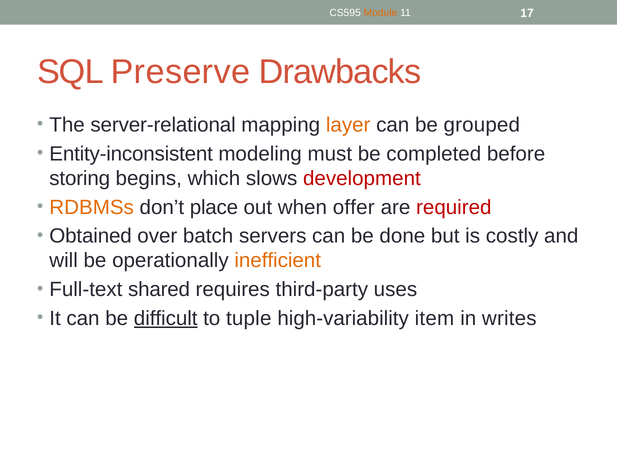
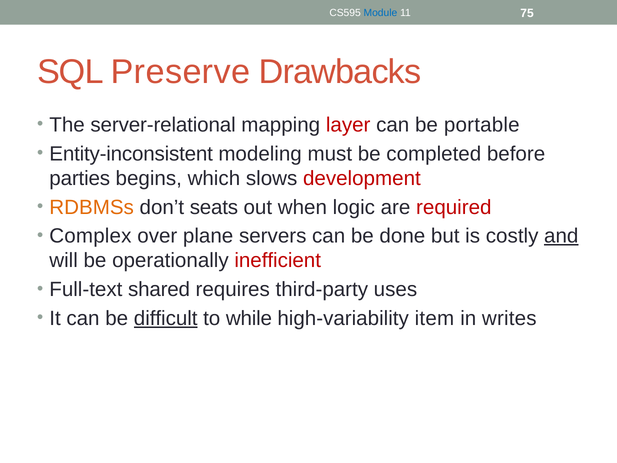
Module colour: orange -> blue (380, 13)
17: 17 -> 75 (527, 13)
layer colour: orange -> red (348, 125)
grouped: grouped -> portable (482, 125)
storing: storing -> parties (80, 178)
place: place -> seats (214, 207)
offer: offer -> logic (354, 207)
Obtained: Obtained -> Complex (90, 236)
batch: batch -> plane (208, 236)
and underline: none -> present (561, 236)
inefficient colour: orange -> red (278, 261)
tuple: tuple -> while (249, 318)
